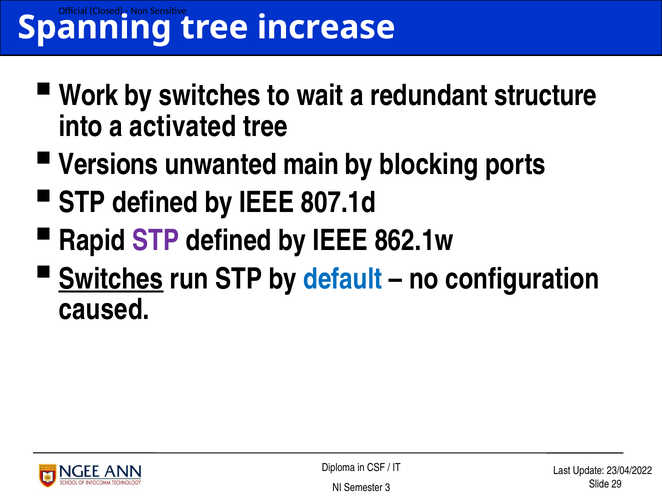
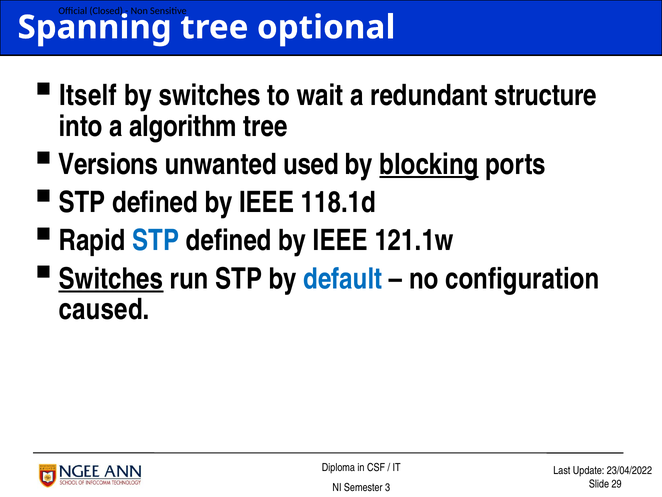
increase: increase -> optional (326, 27)
Work: Work -> Itself (88, 95)
activated: activated -> algorithm (183, 126)
main: main -> used (311, 164)
blocking underline: none -> present (429, 164)
807.1d: 807.1d -> 118.1d (338, 202)
STP colour: purple -> blue (156, 240)
862.1w: 862.1w -> 121.1w (414, 240)
